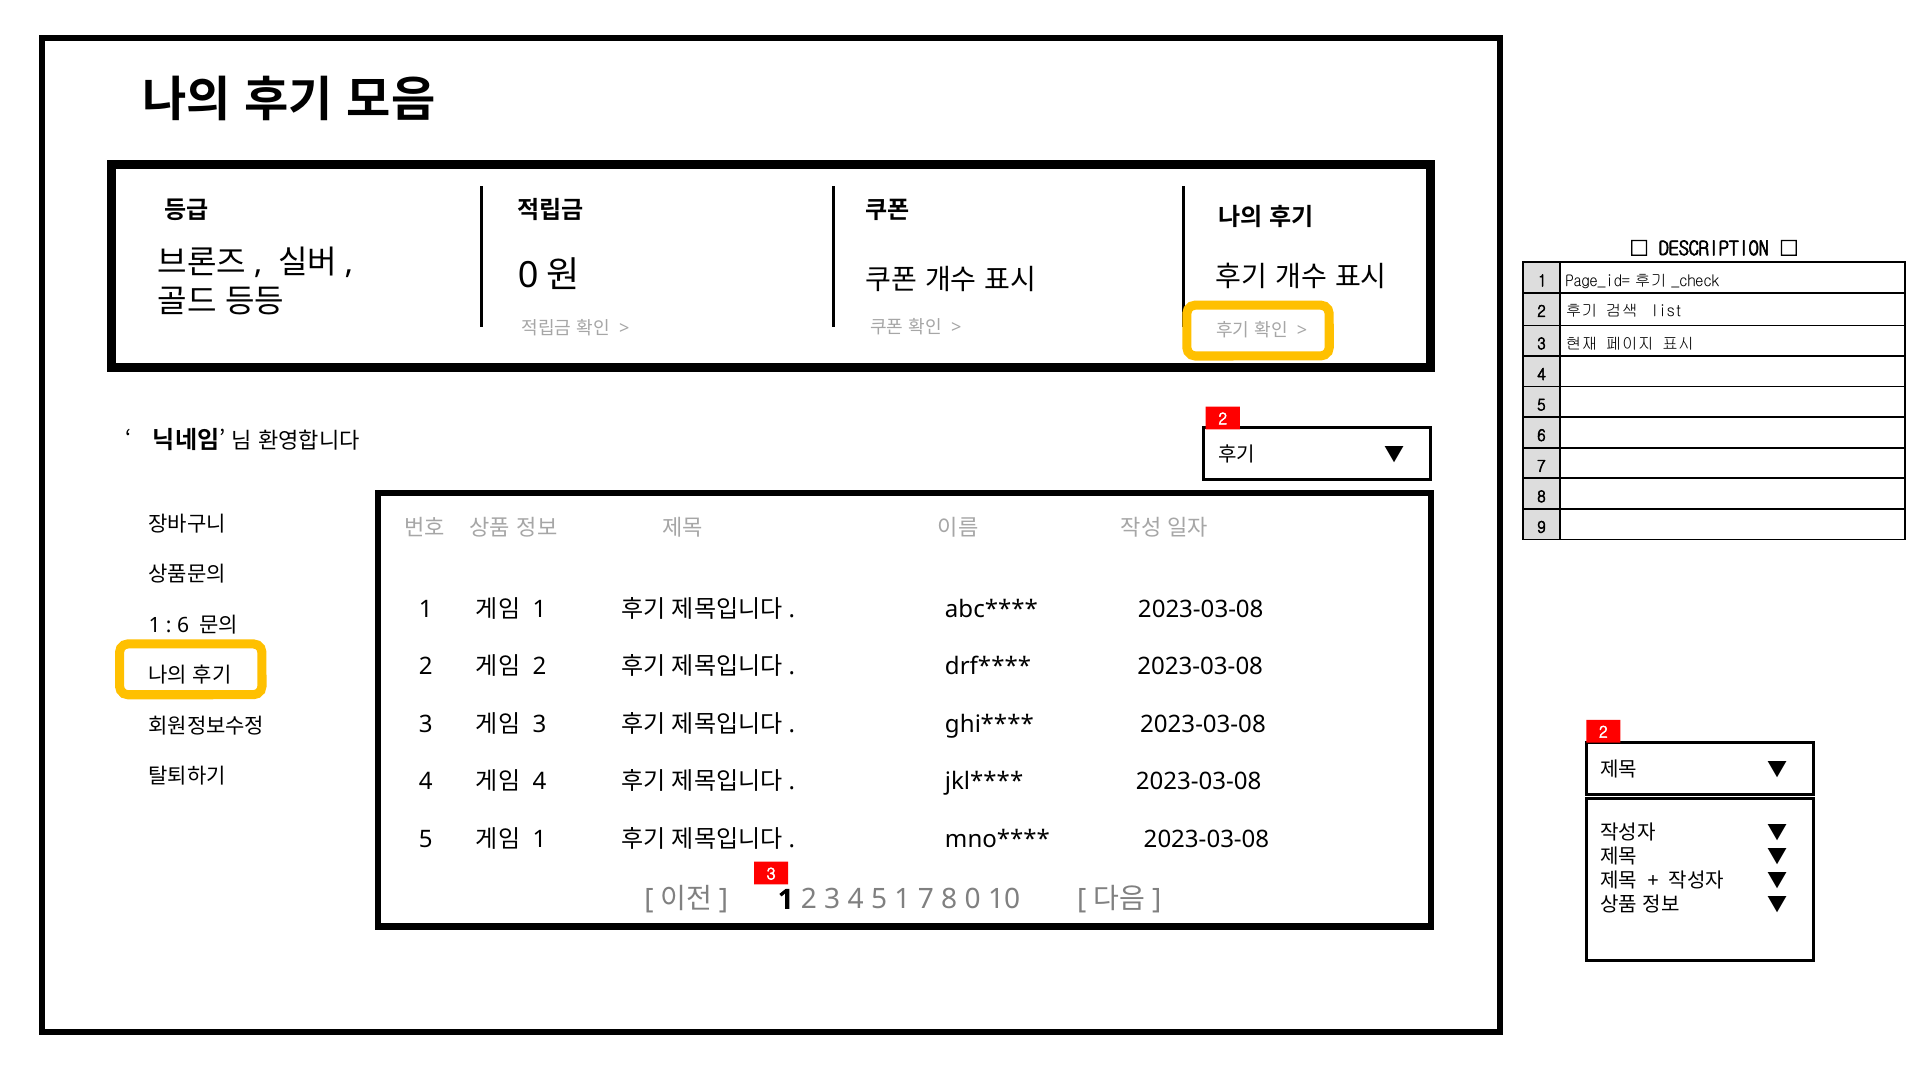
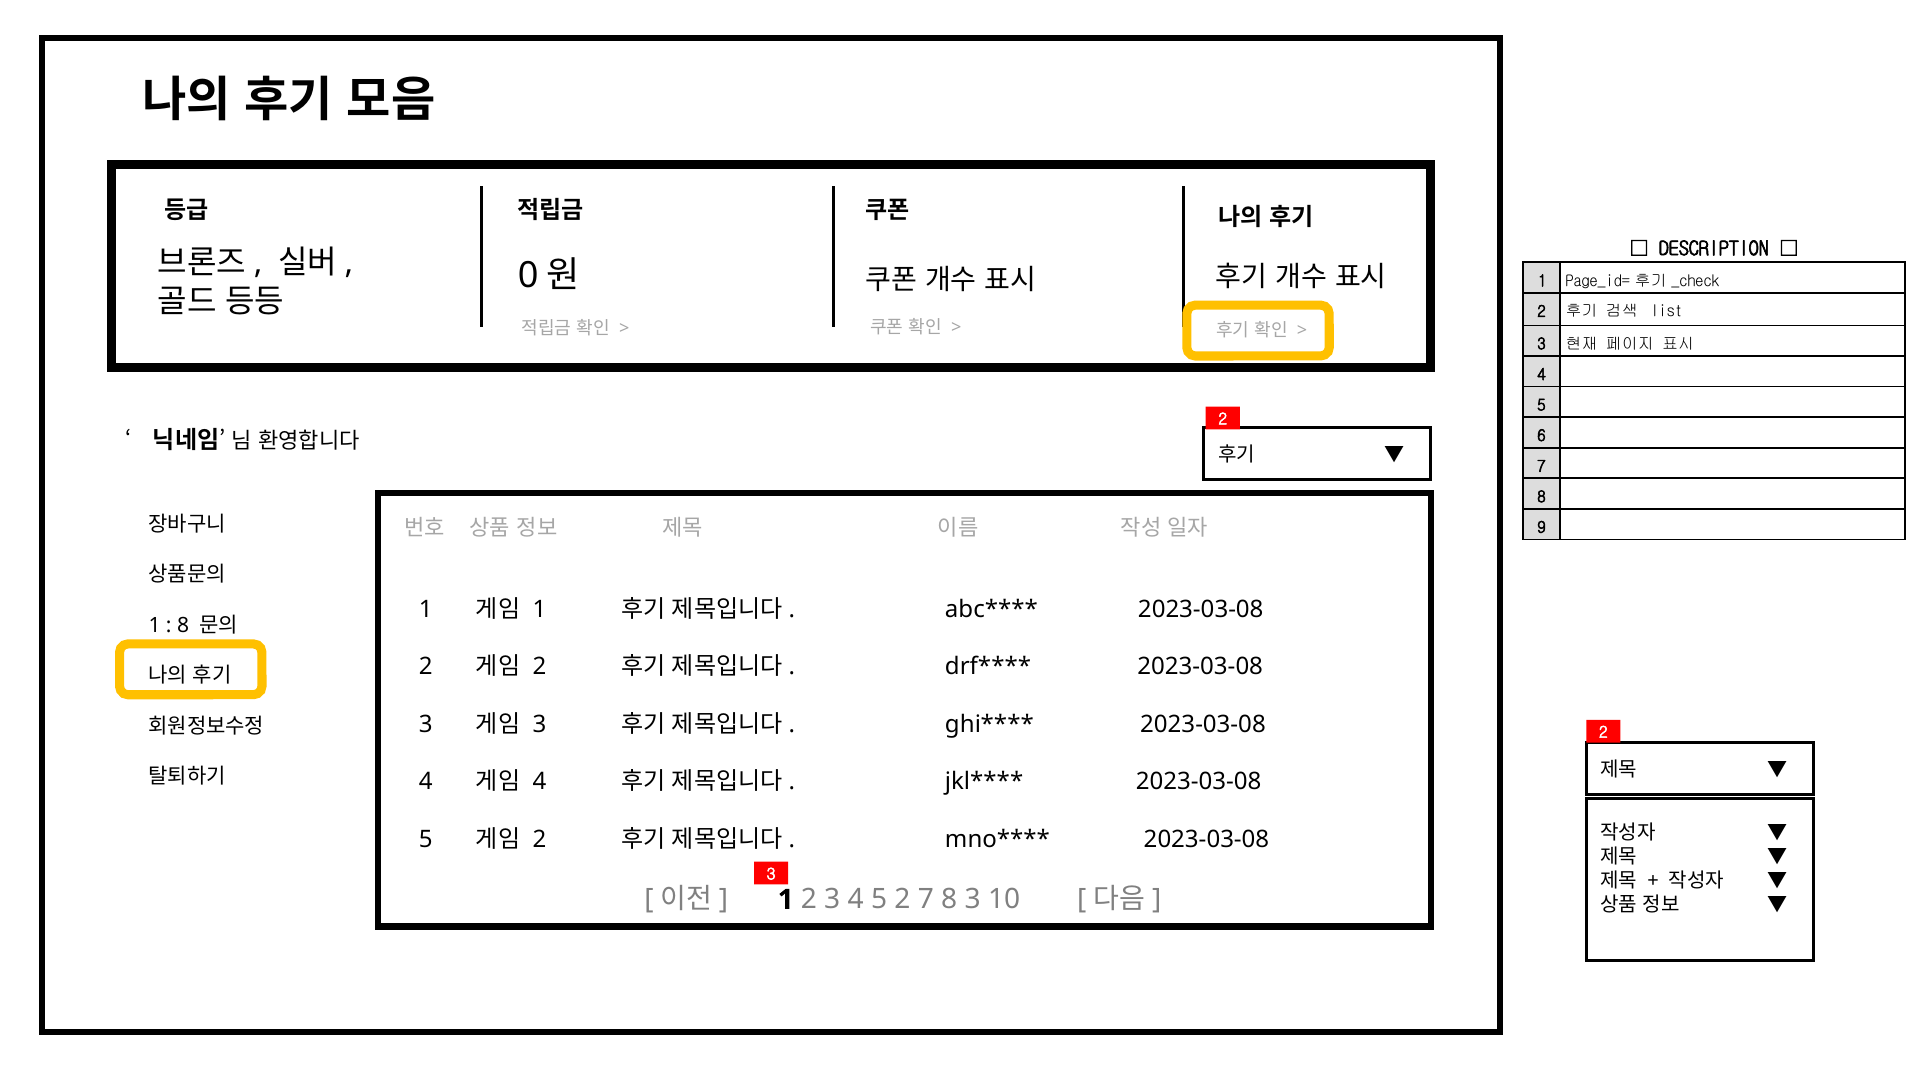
6: 6 -> 8 (183, 626)
1: 1 -> 2 (540, 840)
5 1: 1 -> 2 (902, 900)
8 0: 0 -> 3 (973, 900)
